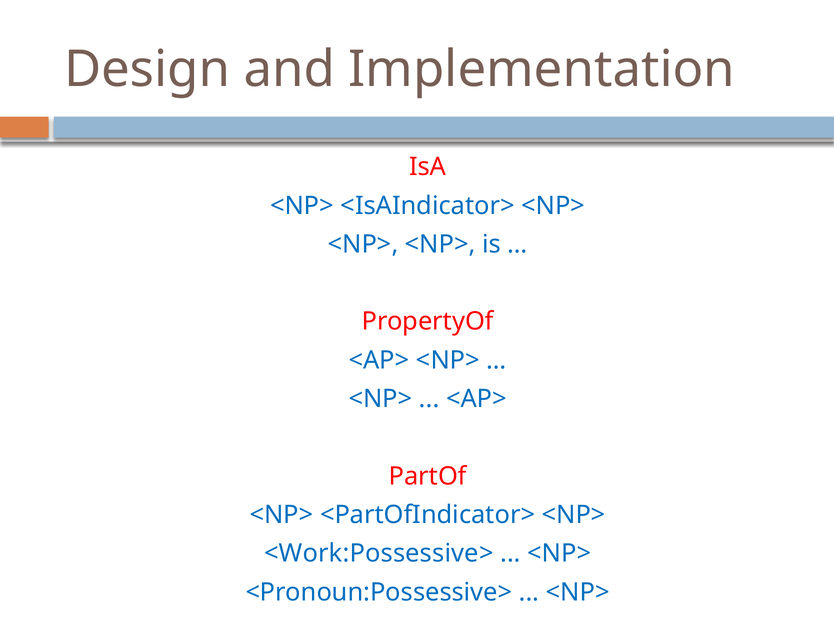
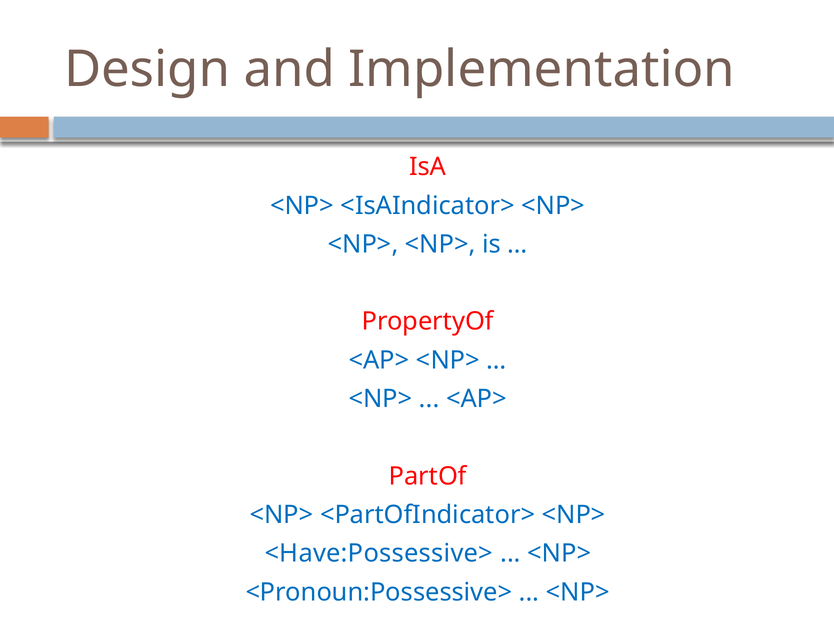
<Work:Possessive>: <Work:Possessive> -> <Have:Possessive> (379, 554)
